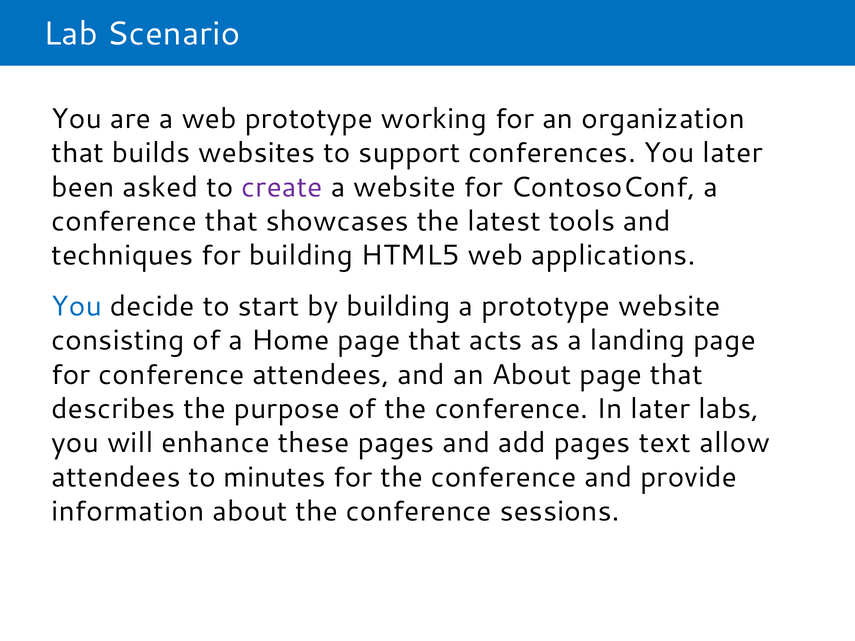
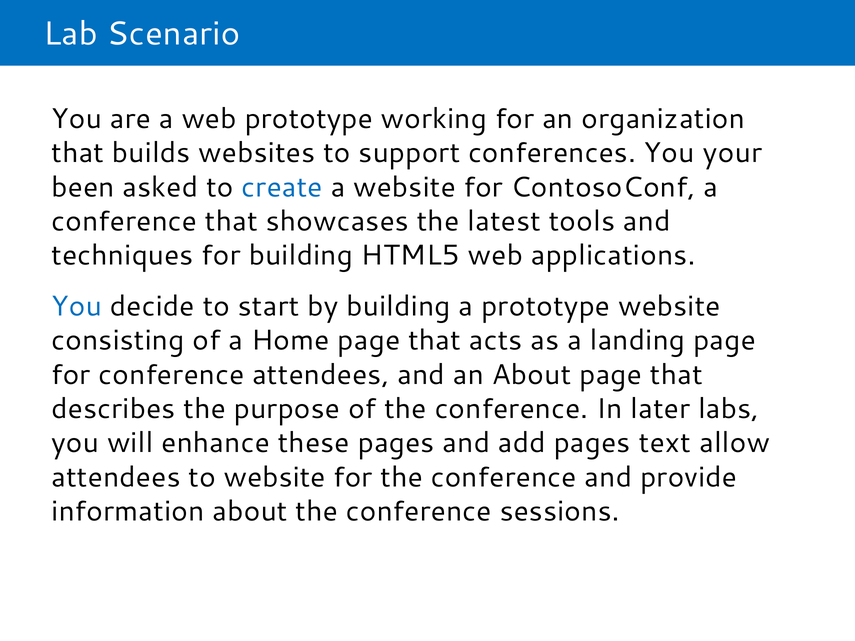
You later: later -> your (733, 153)
create colour: purple -> blue (282, 187)
to minutes: minutes -> website (275, 477)
